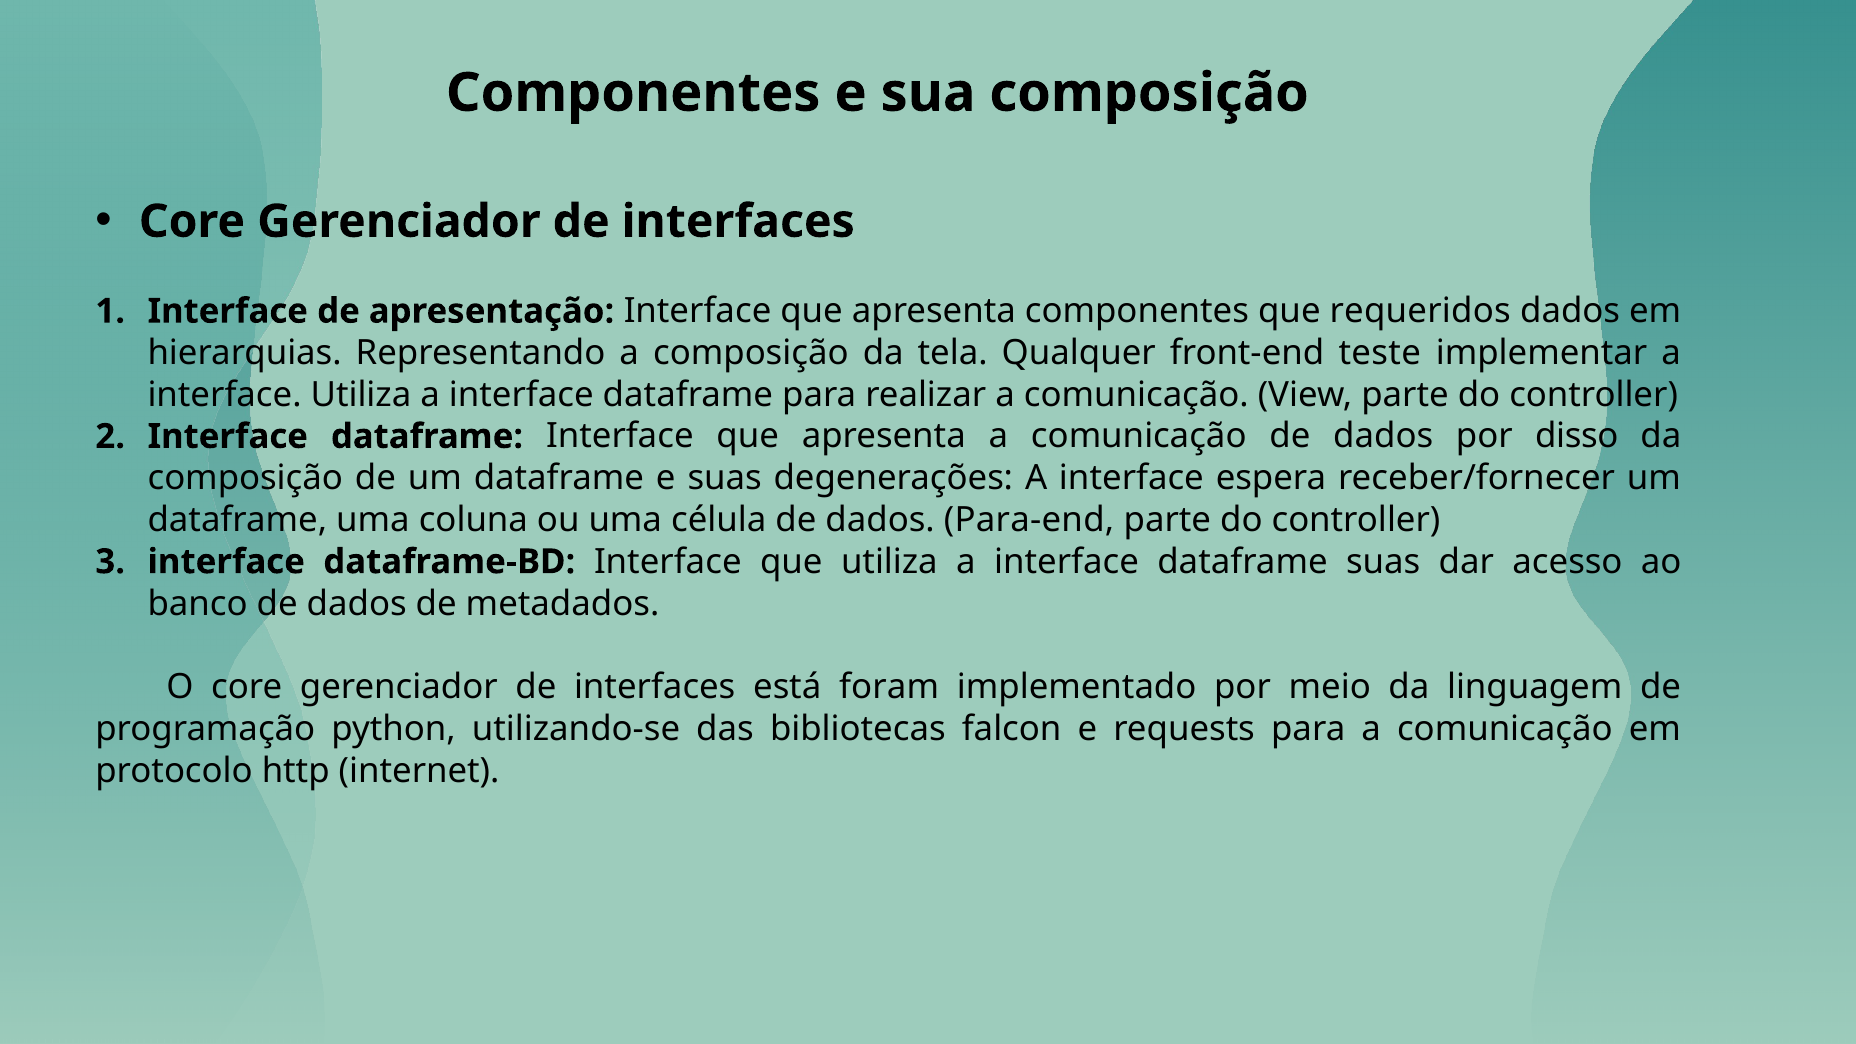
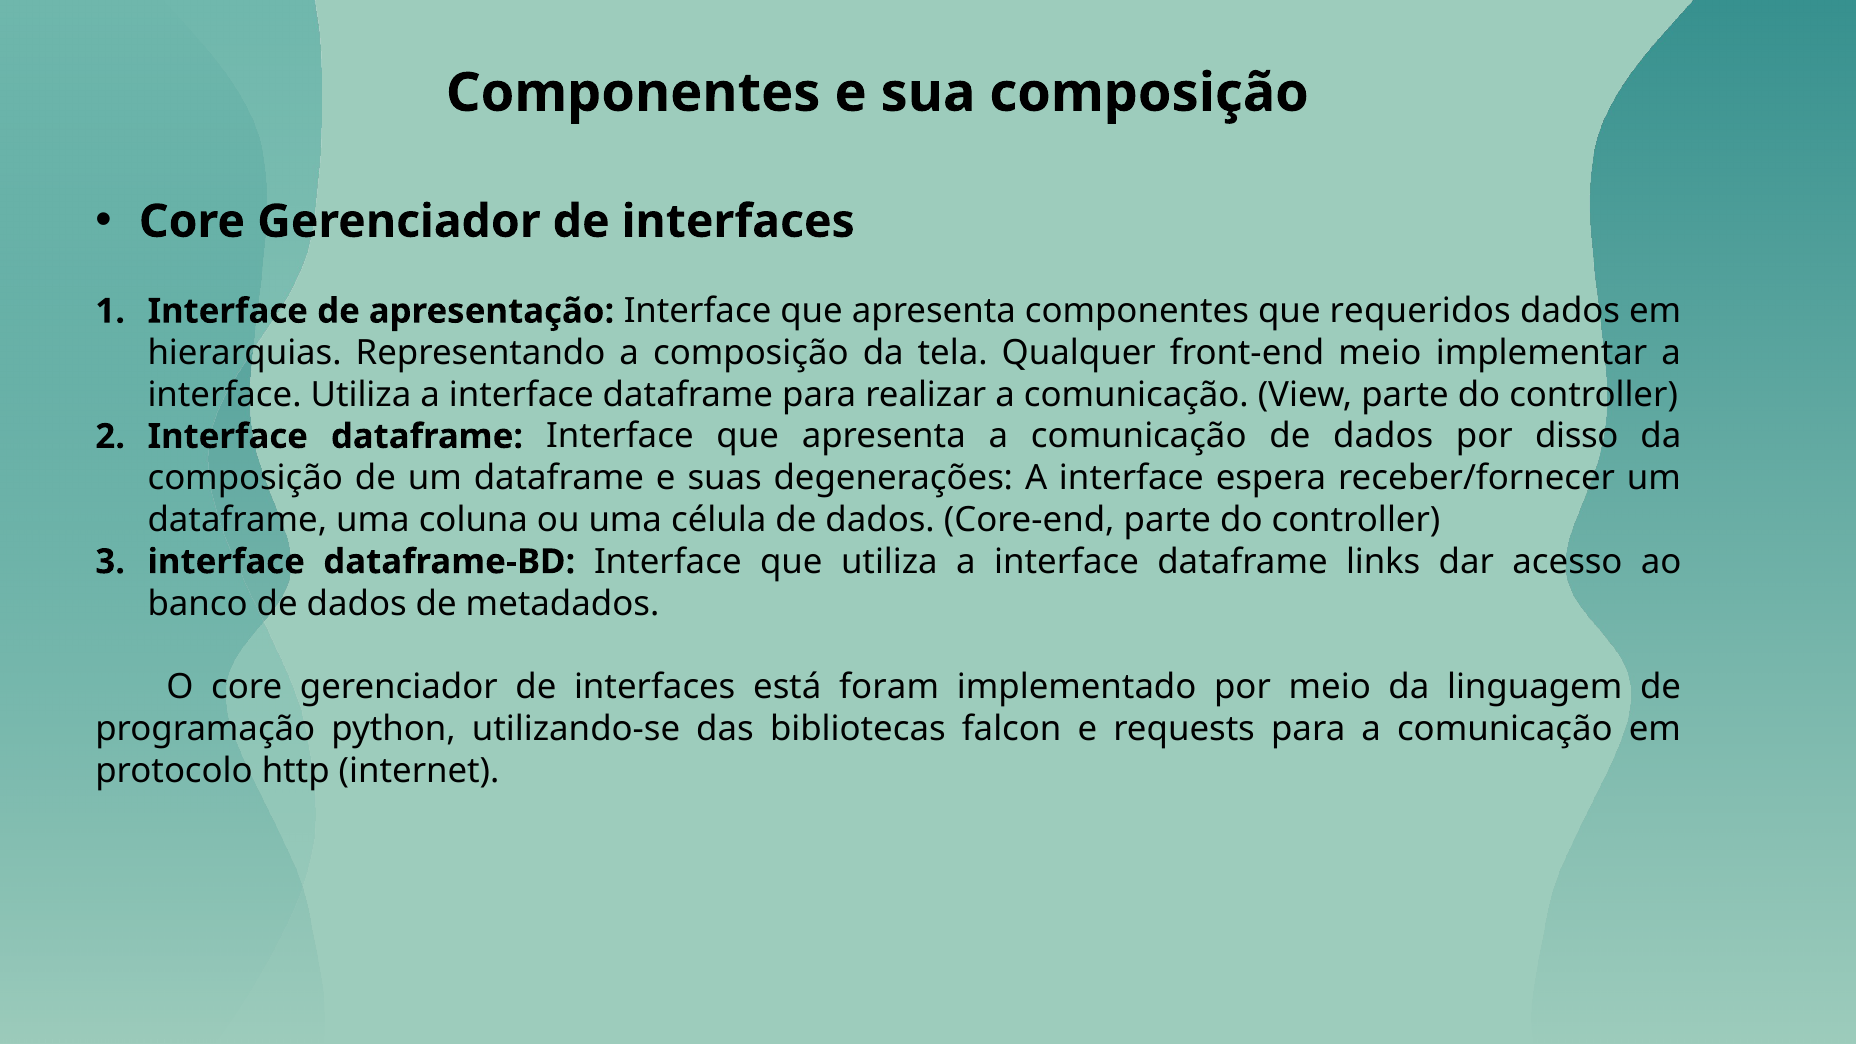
front-end teste: teste -> meio (1380, 353)
Para-end: Para-end -> Core-end (1029, 520)
dataframe suas: suas -> links (1383, 562)
